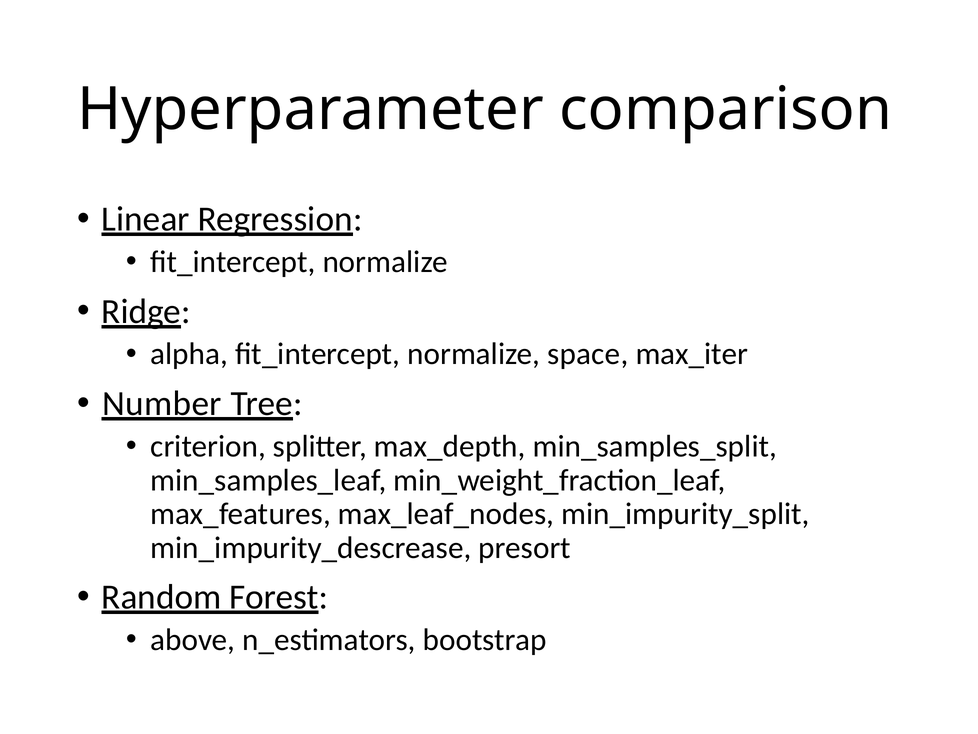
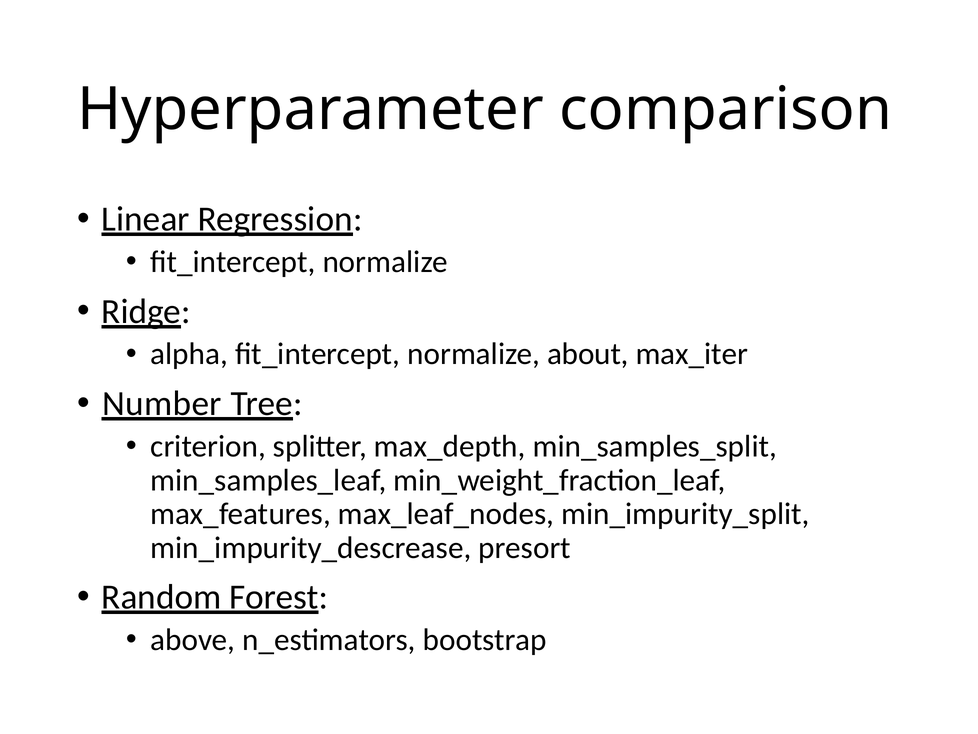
space: space -> about (588, 354)
